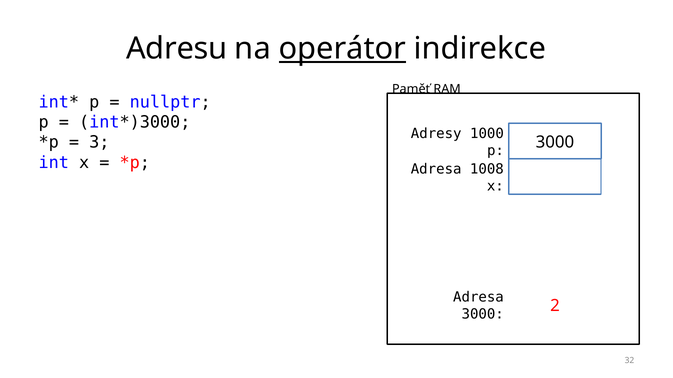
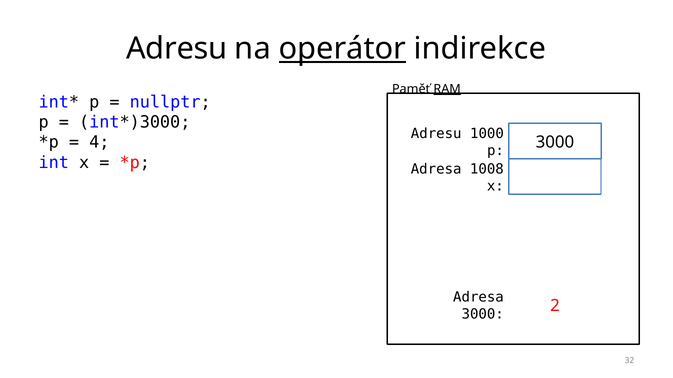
RAM underline: none -> present (447, 89)
Adresy: Adresy -> Adresu (436, 134)
3: 3 -> 4 (99, 143)
